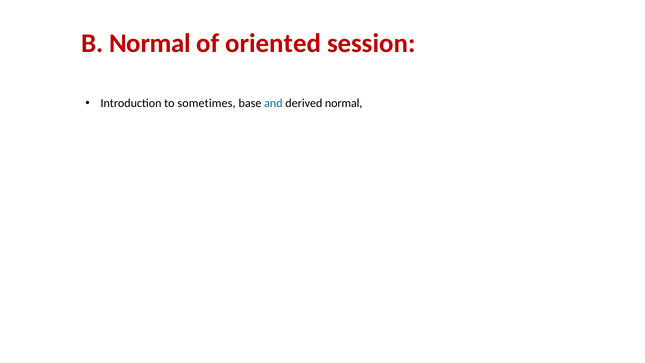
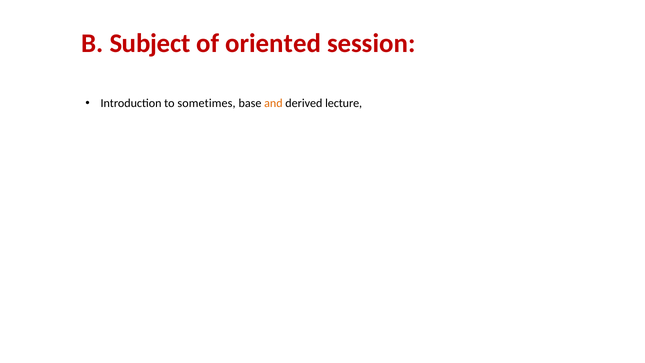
B Normal: Normal -> Subject (150, 43)
and colour: blue -> orange (273, 103)
derived normal: normal -> lecture (344, 103)
